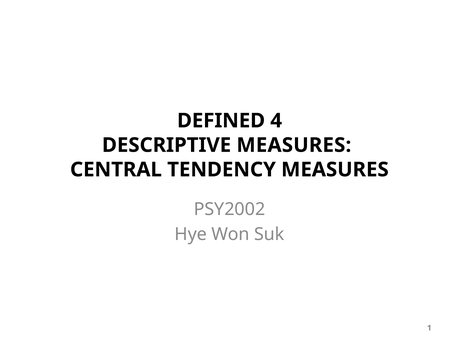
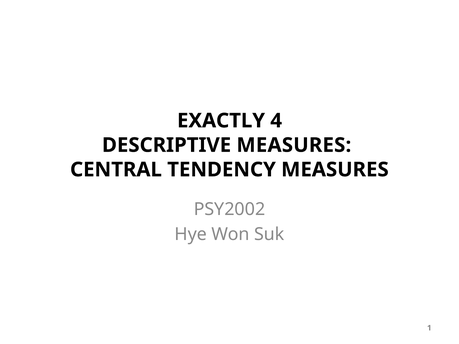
DEFINED: DEFINED -> EXACTLY (221, 121)
